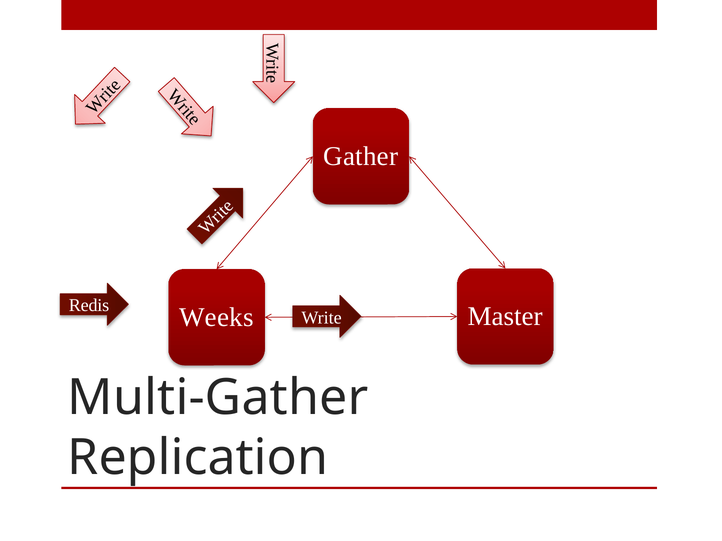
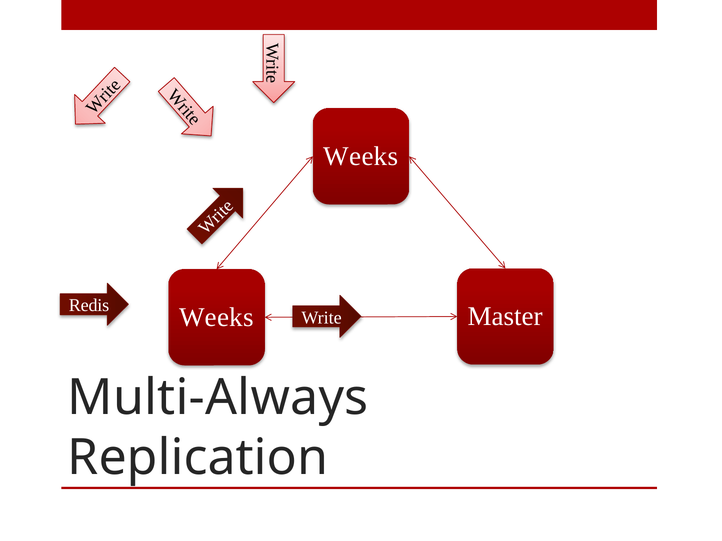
Gather: Gather -> Weeks (361, 156)
Multi-Gather: Multi-Gather -> Multi-Always (218, 398)
